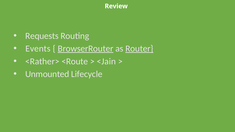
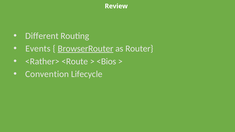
Requests: Requests -> Different (42, 36)
Router underline: present -> none (139, 49)
<Jain: <Jain -> <Bios (106, 61)
Unmounted: Unmounted -> Convention (47, 74)
